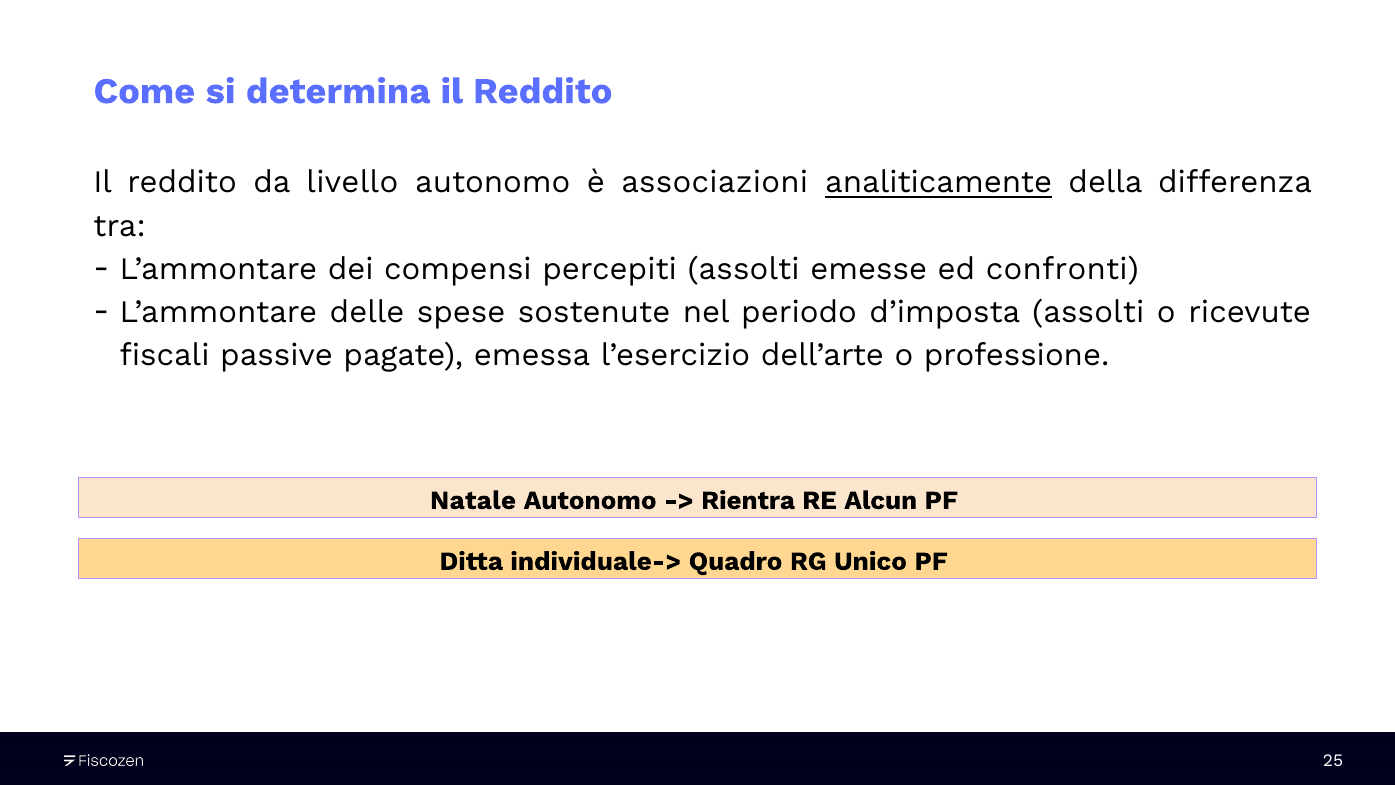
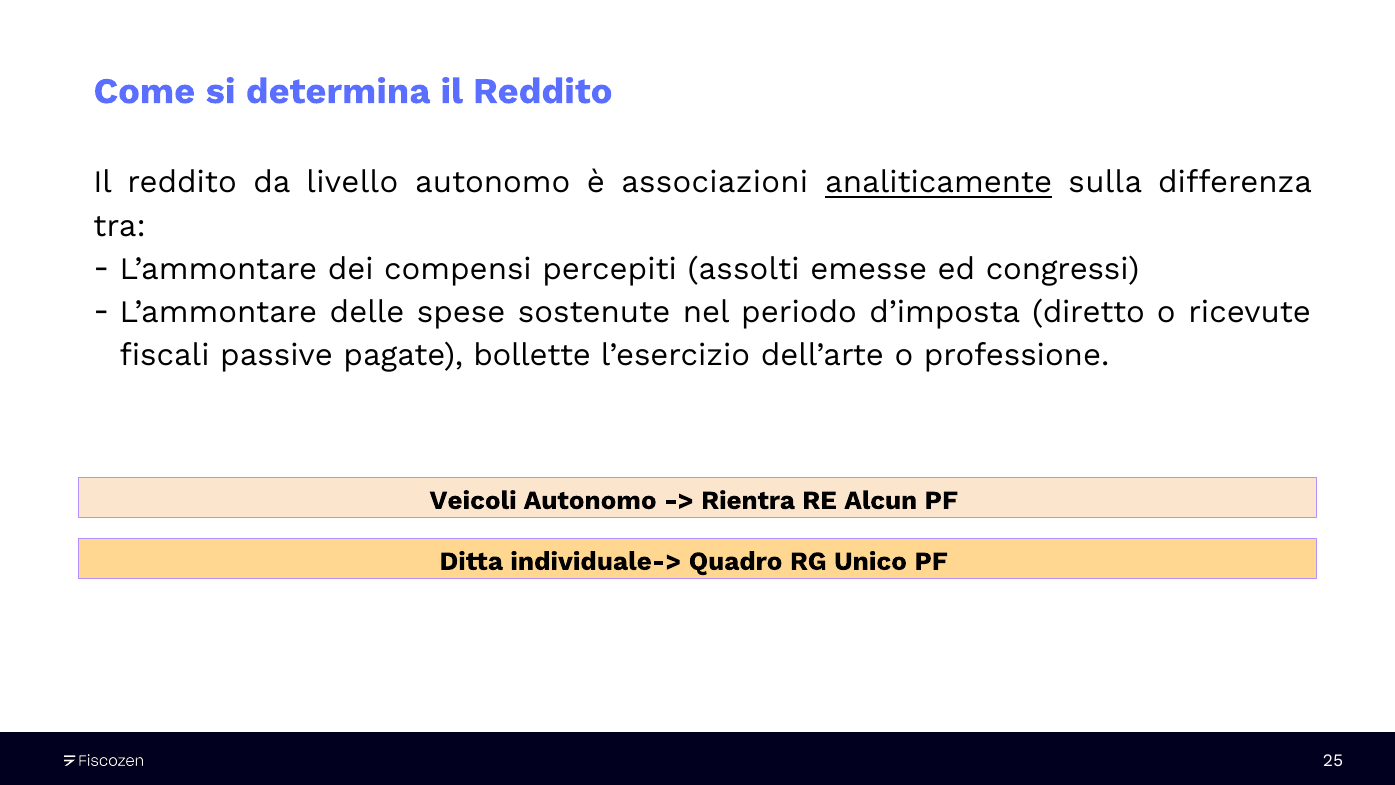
della: della -> sulla (1105, 183)
confronti: confronti -> congressi (1063, 269)
d’imposta assolti: assolti -> diretto (1089, 312)
emessa: emessa -> bollette (532, 355)
Natale: Natale -> Veicoli (473, 500)
